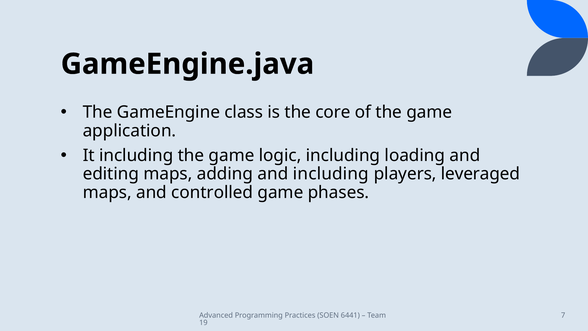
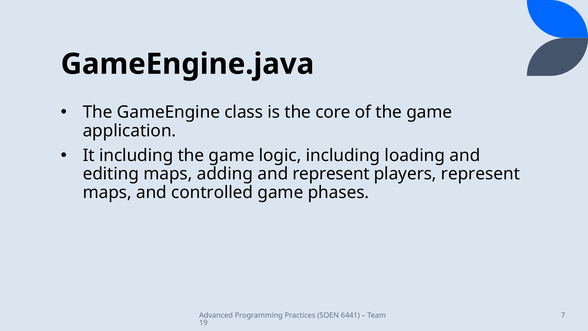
and including: including -> represent (331, 174)
players leveraged: leveraged -> represent (480, 174)
